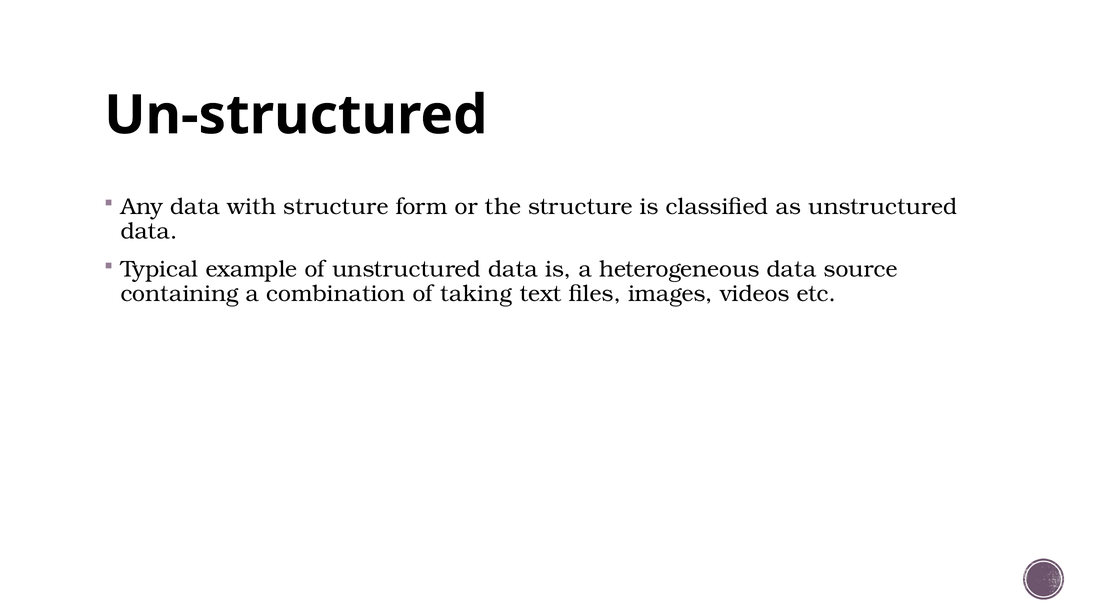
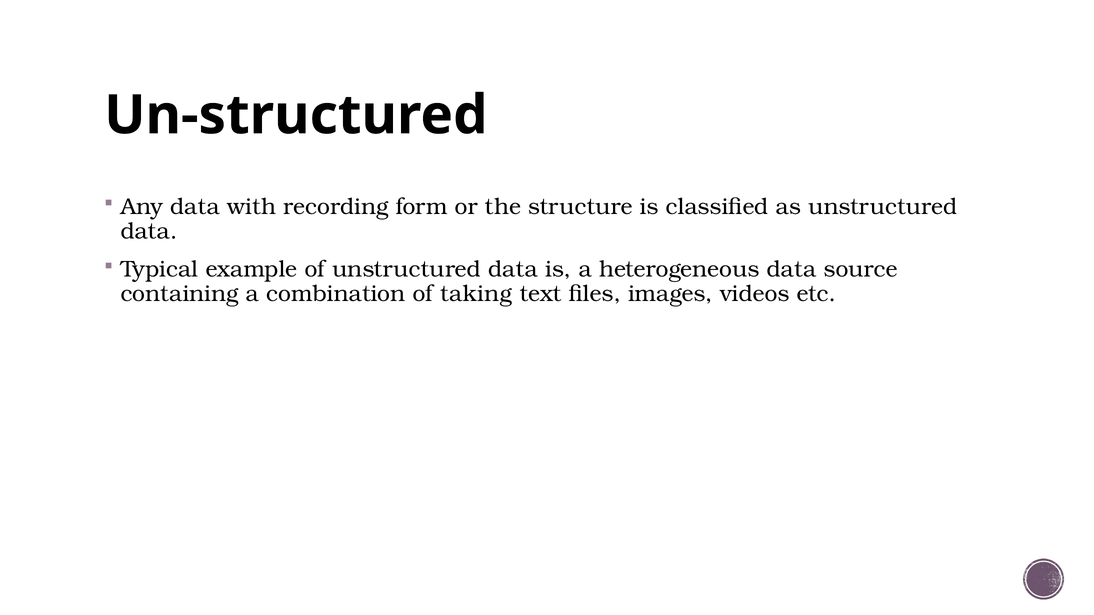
with structure: structure -> recording (336, 207)
